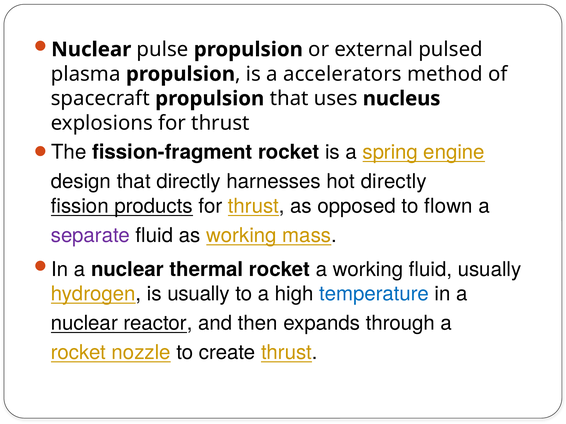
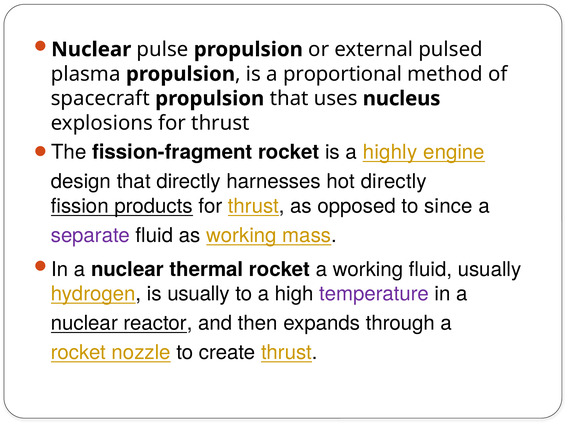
accelerators: accelerators -> proportional (343, 74)
spring: spring -> highly (390, 152)
flown: flown -> since (448, 206)
temperature colour: blue -> purple (374, 294)
